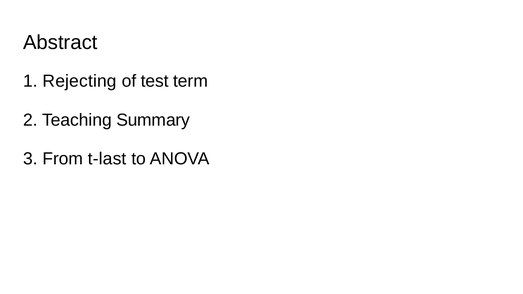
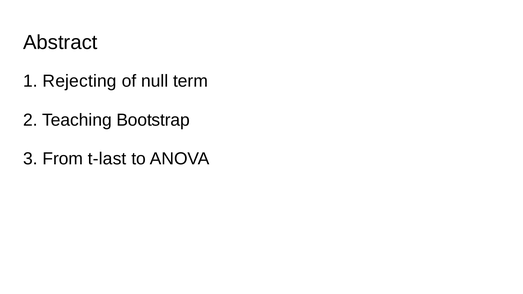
test: test -> null (155, 81)
Summary: Summary -> Bootstrap (153, 120)
